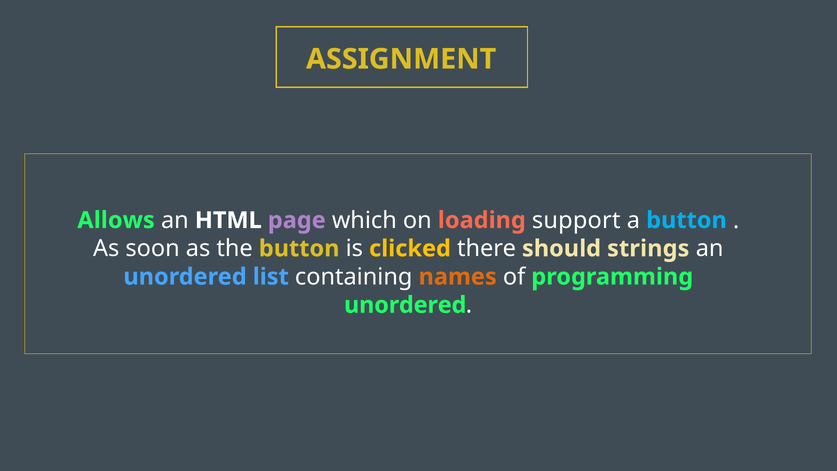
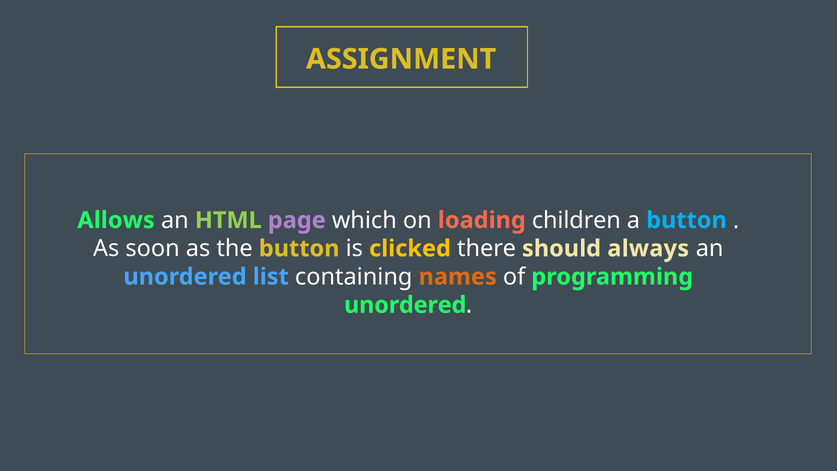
HTML colour: white -> light green (228, 220)
support: support -> children (576, 220)
strings: strings -> always (648, 248)
